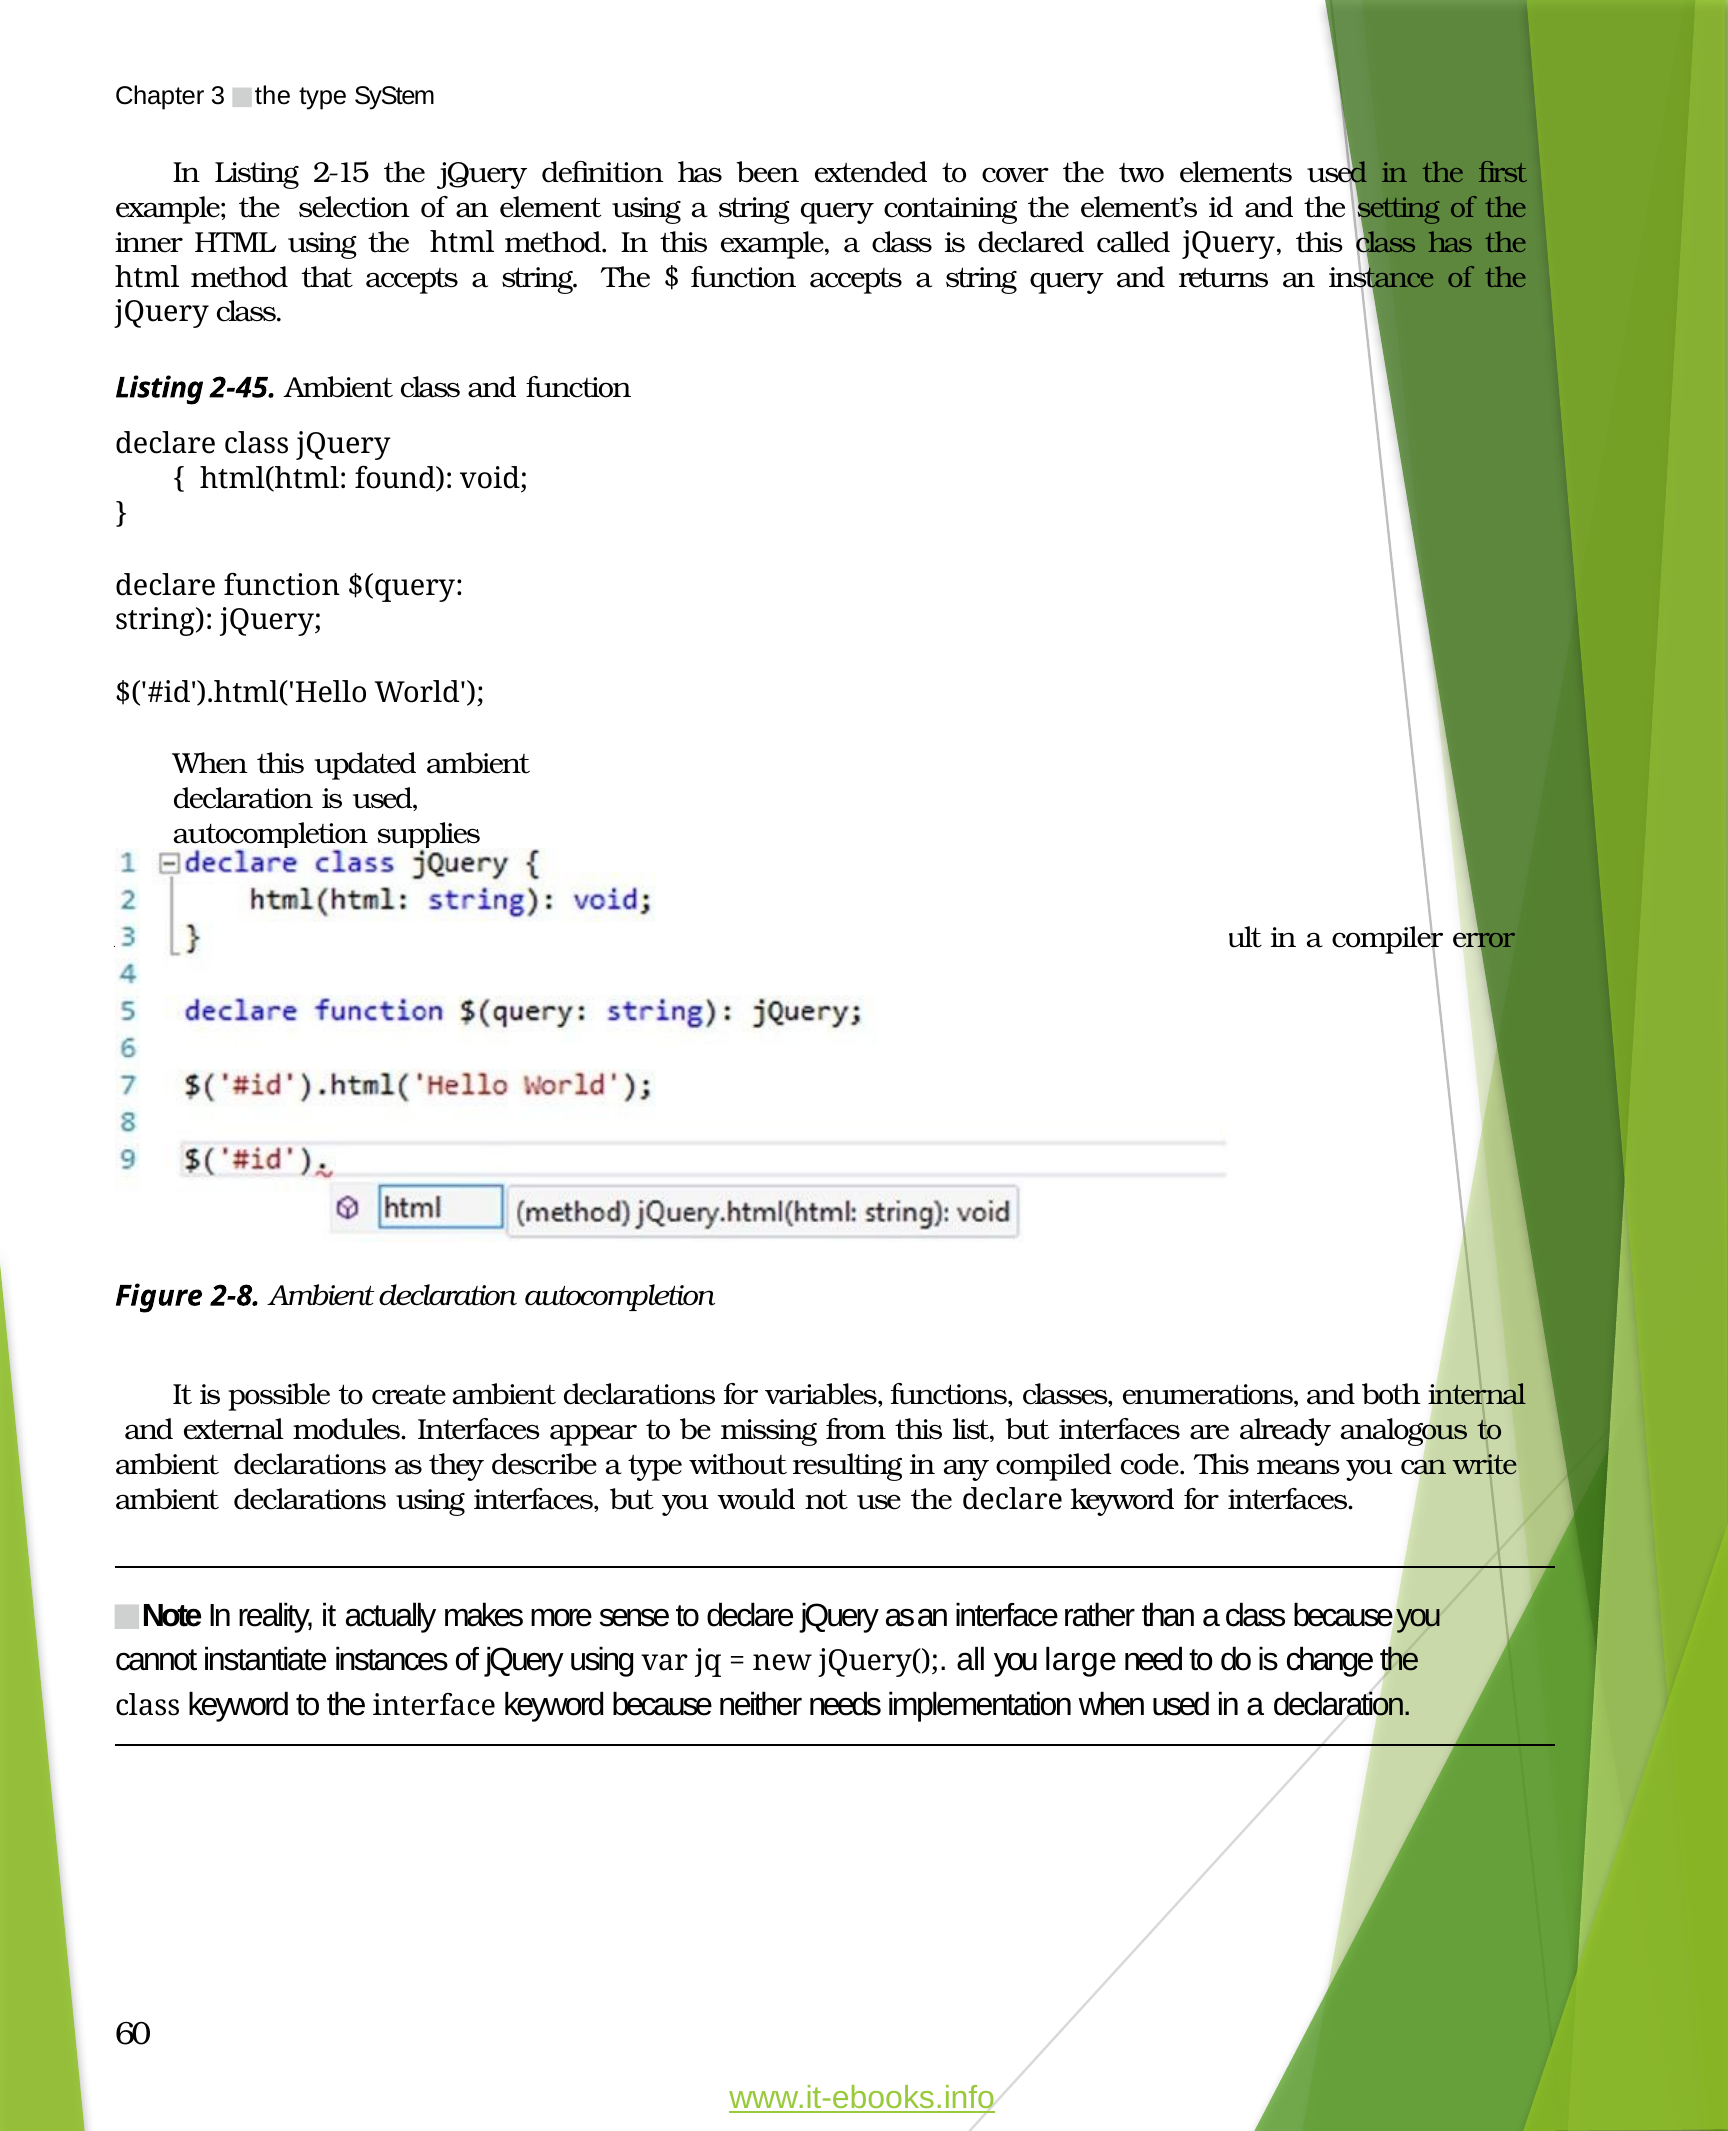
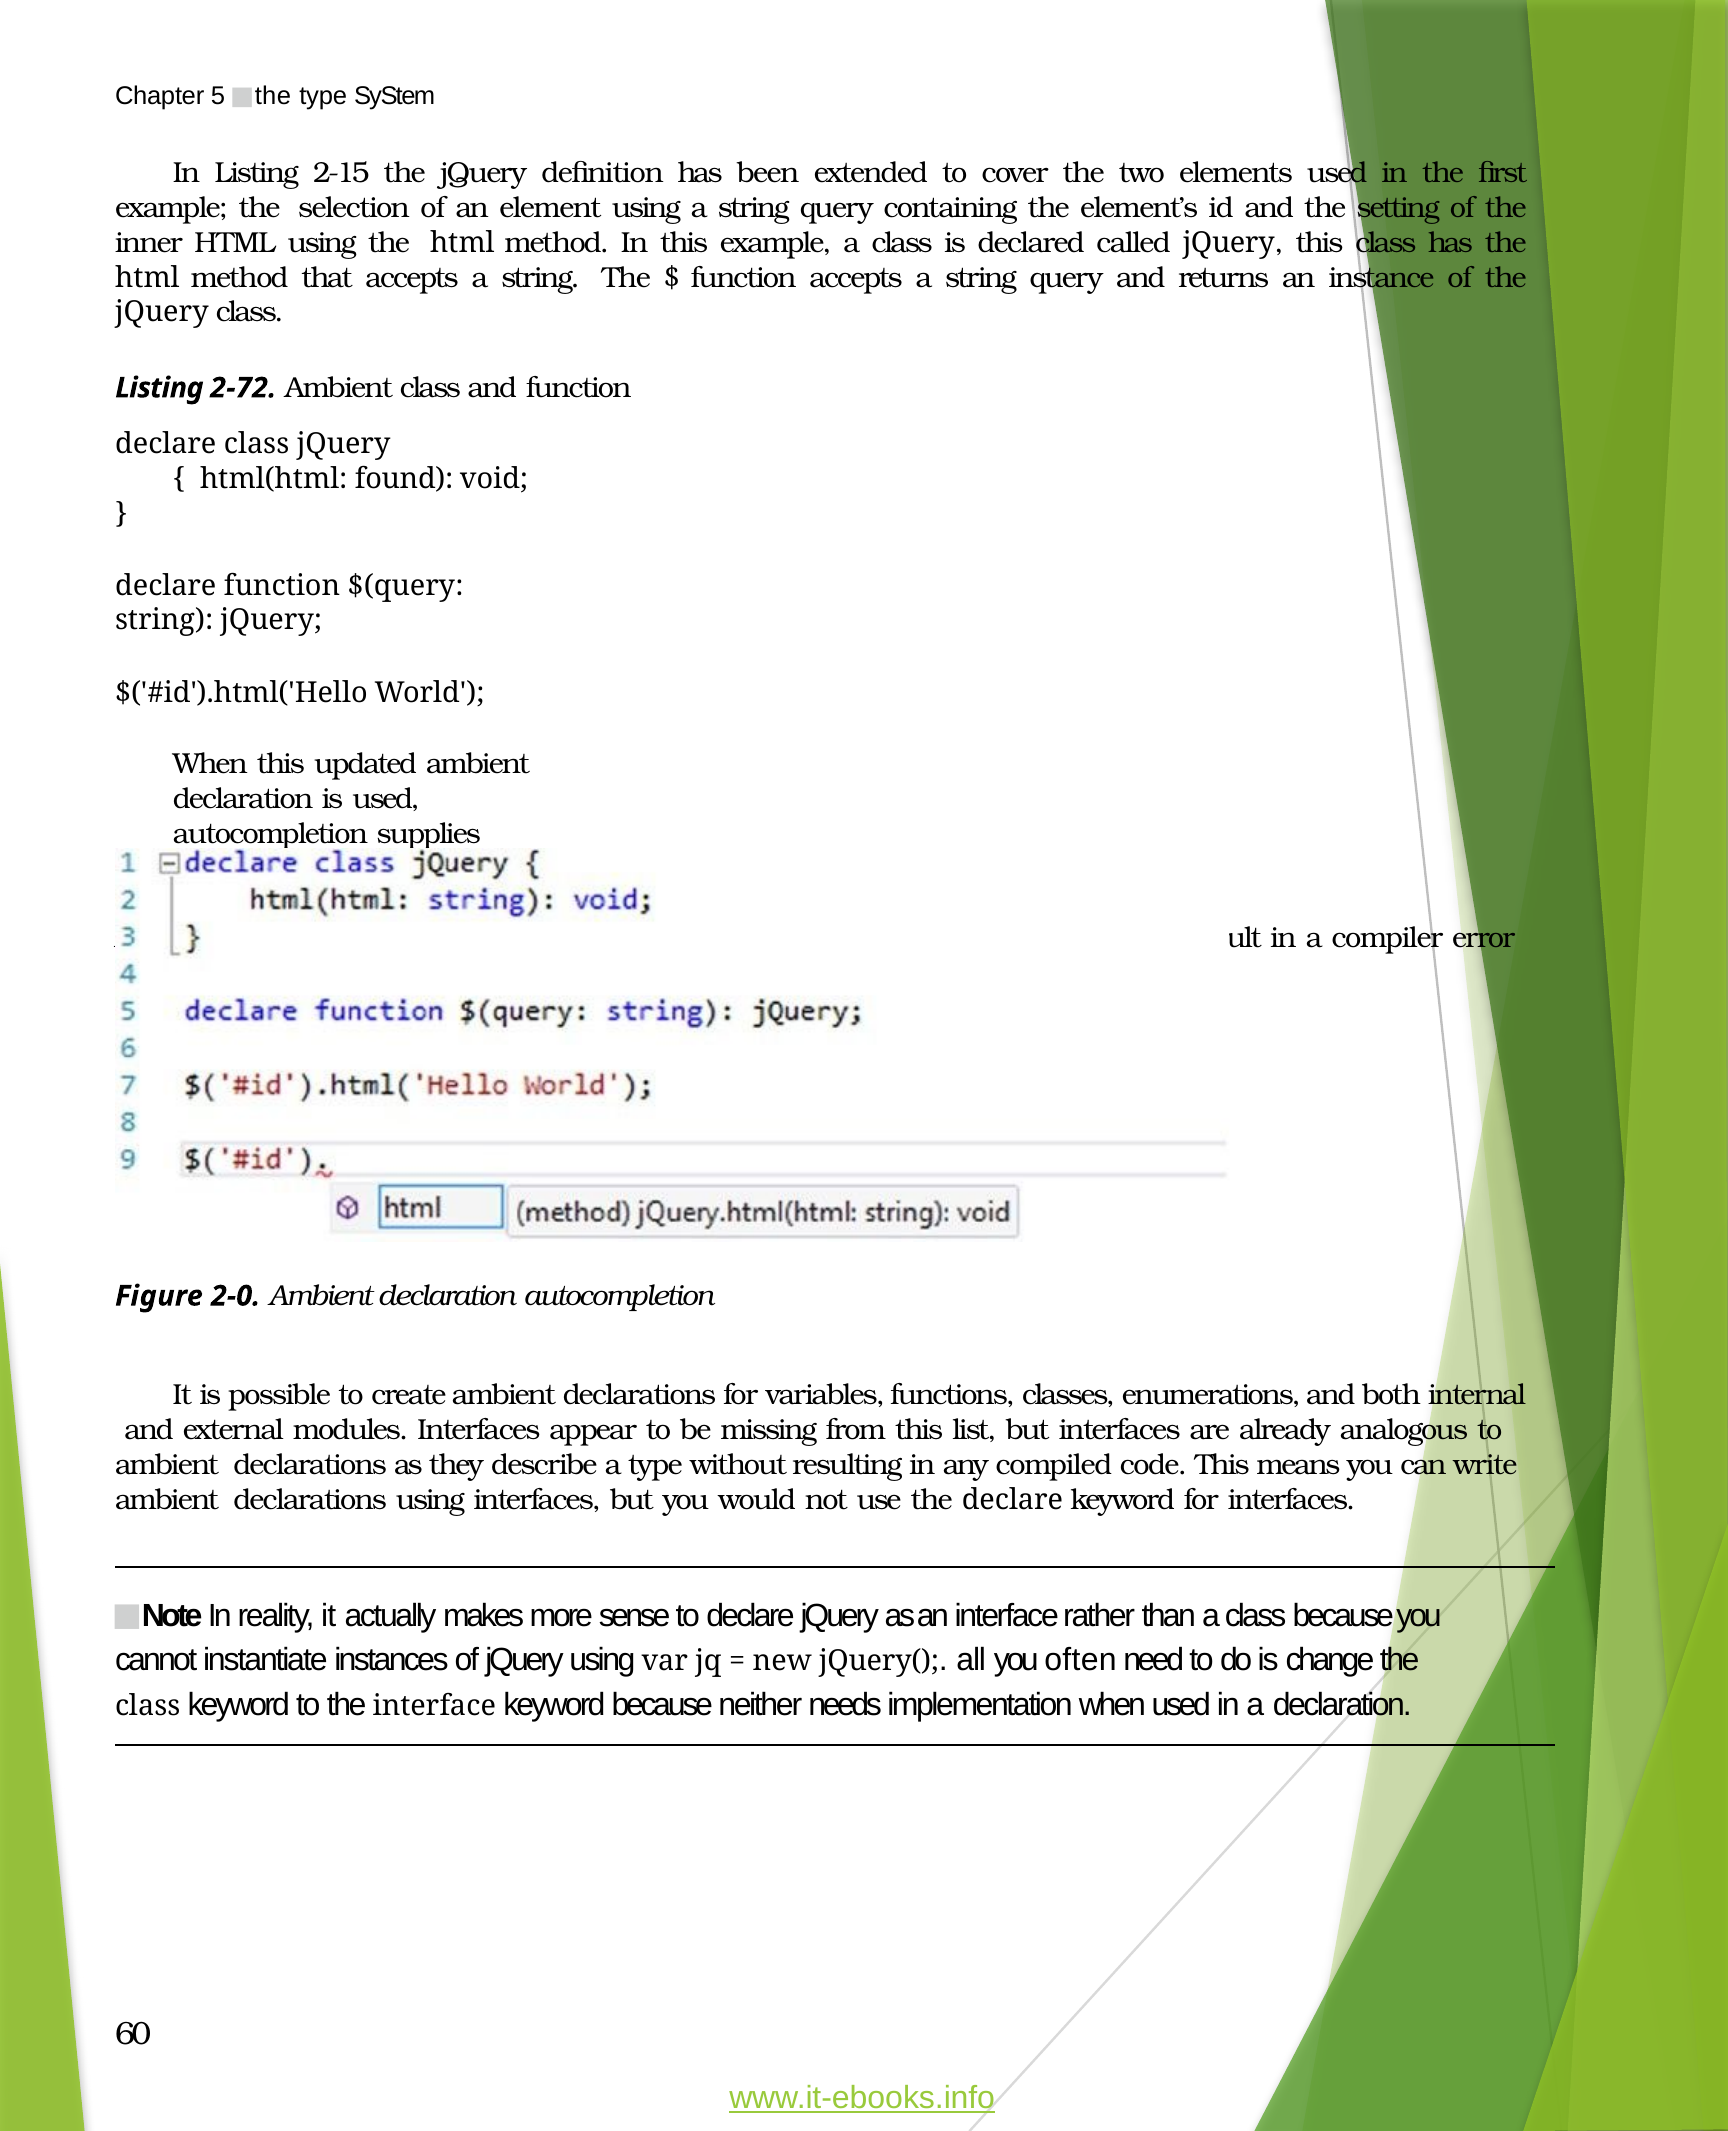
3: 3 -> 5 (218, 96)
2-45: 2-45 -> 2-72 (243, 388)
2-8: 2-8 -> 2-0 (236, 1296)
large: large -> often (1081, 1660)
